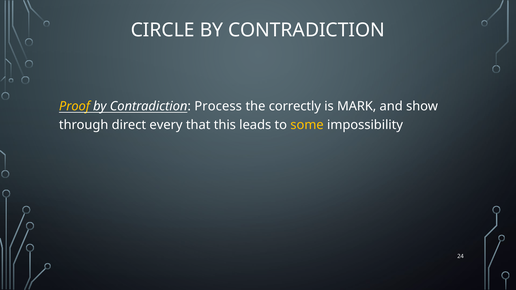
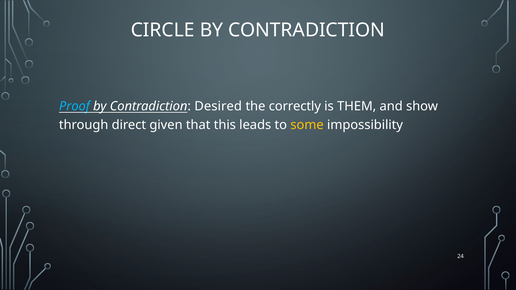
Proof colour: yellow -> light blue (74, 106)
Process: Process -> Desired (218, 106)
MARK: MARK -> THEM (357, 106)
every: every -> given (166, 125)
